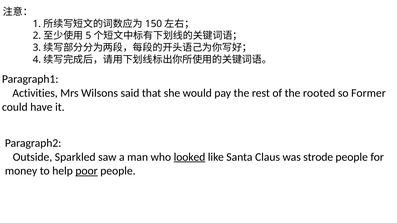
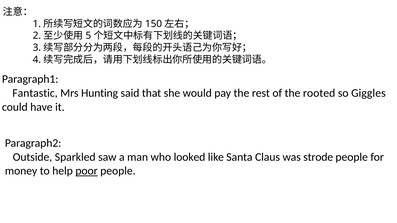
Activities: Activities -> Fantastic (35, 93)
Wilsons: Wilsons -> Hunting (100, 93)
Former: Former -> Giggles (368, 93)
looked underline: present -> none (189, 157)
